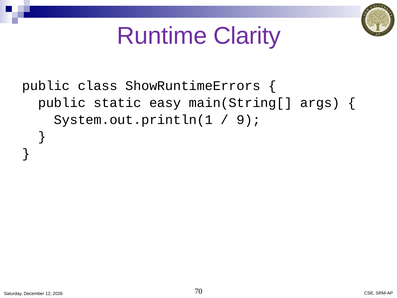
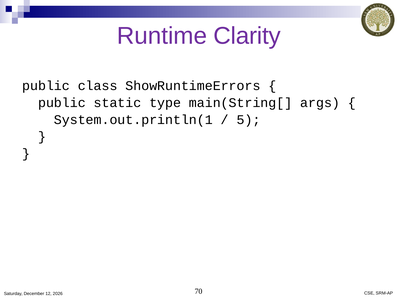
easy: easy -> type (165, 103)
9: 9 -> 5 (249, 120)
